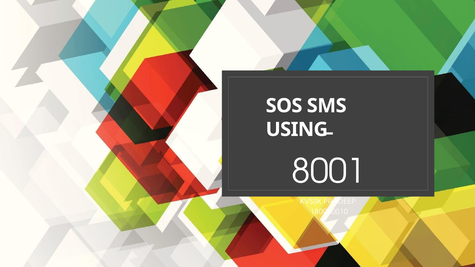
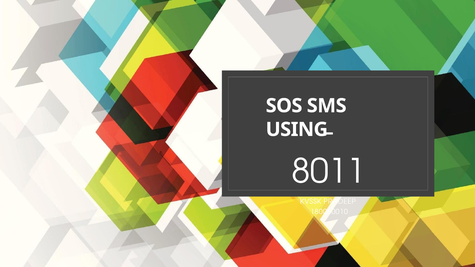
8001: 8001 -> 8011 (329, 172)
